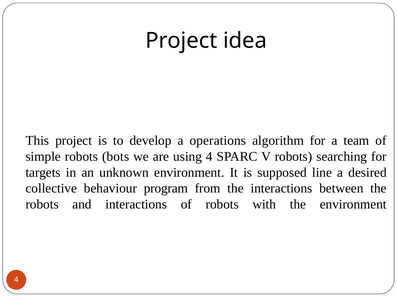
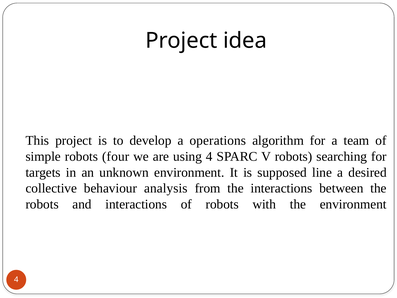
bots: bots -> four (116, 156)
program: program -> analysis (166, 188)
